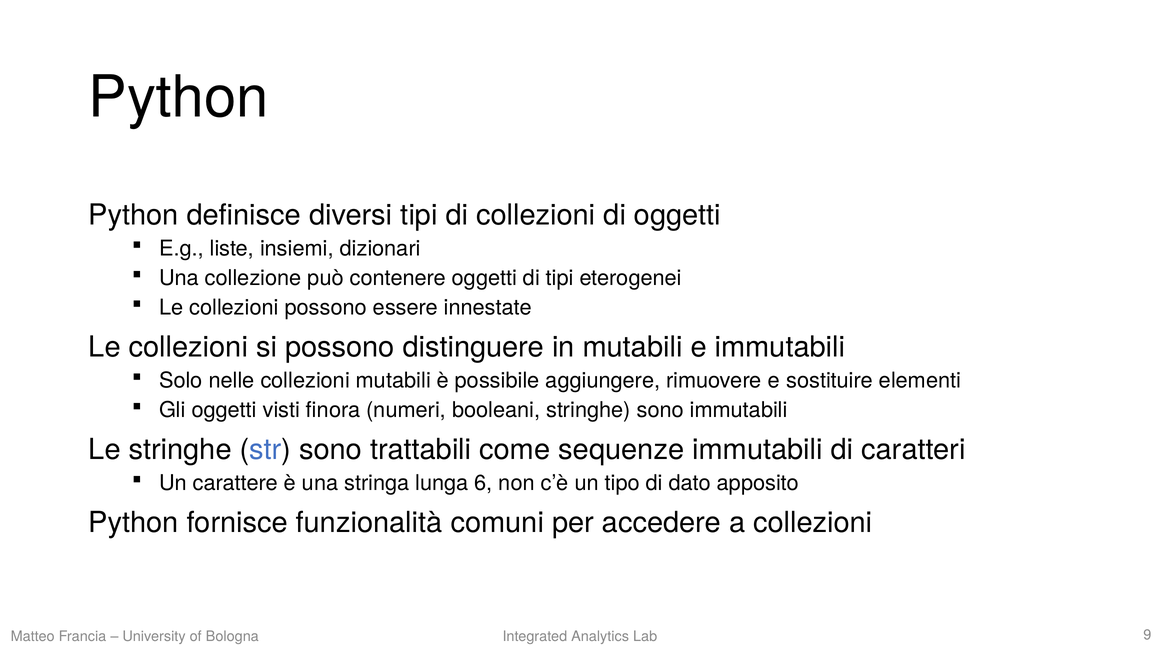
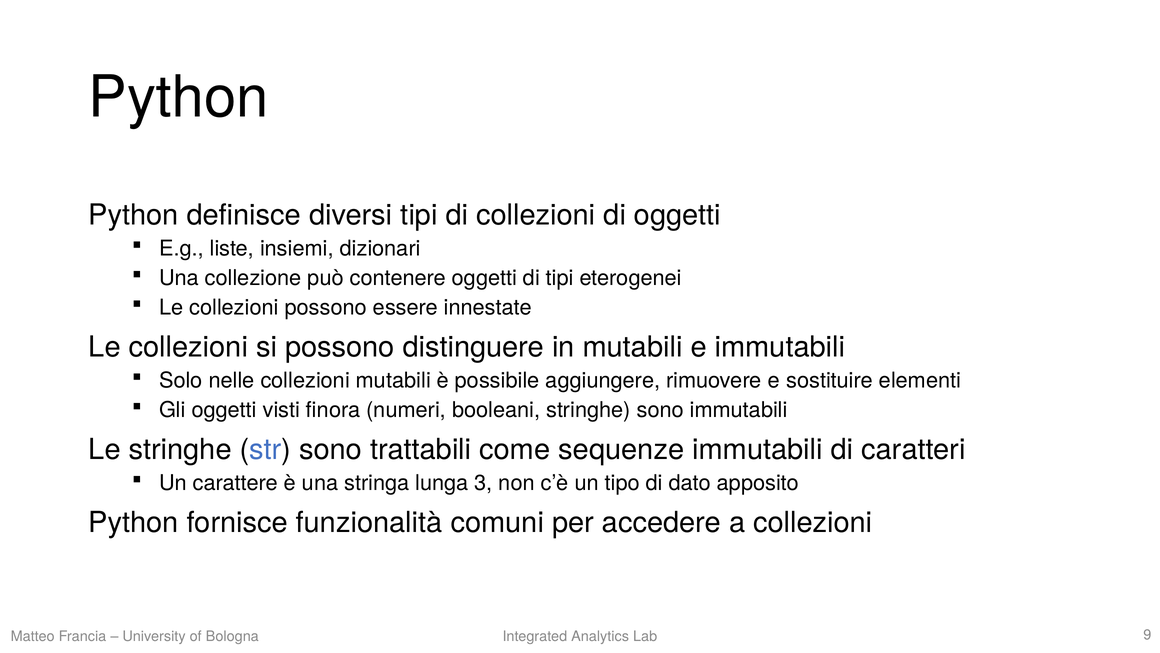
6: 6 -> 3 (483, 483)
